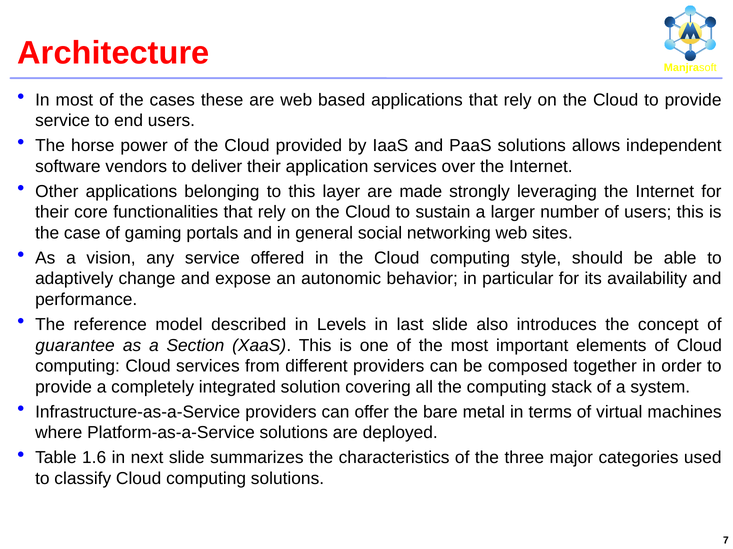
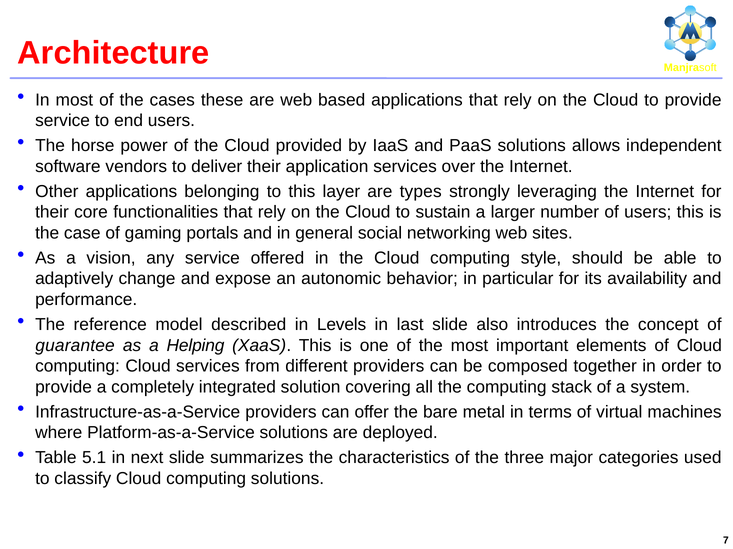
made: made -> types (421, 192)
Section: Section -> Helping (196, 346)
1.6: 1.6 -> 5.1 (94, 458)
